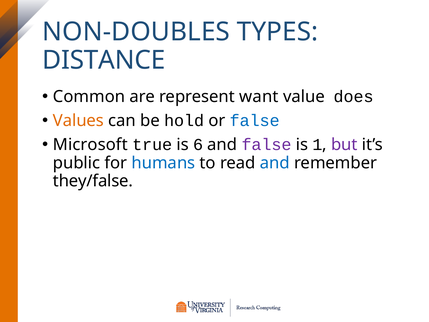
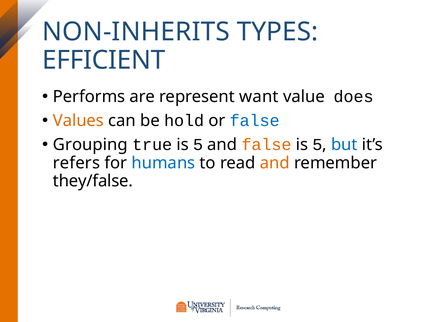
NON-DOUBLES: NON-DOUBLES -> NON-INHERITS (136, 32)
DISTANCE: DISTANCE -> EFFICIENT (104, 60)
Common: Common -> Performs (89, 97)
Microsoft: Microsoft -> Grouping (90, 145)
true is 6: 6 -> 5 (198, 145)
false colour: purple -> orange (266, 145)
1: 1 -> 5 (317, 145)
but colour: purple -> blue (344, 145)
public: public -> refers (76, 163)
and colour: blue -> orange (275, 163)
